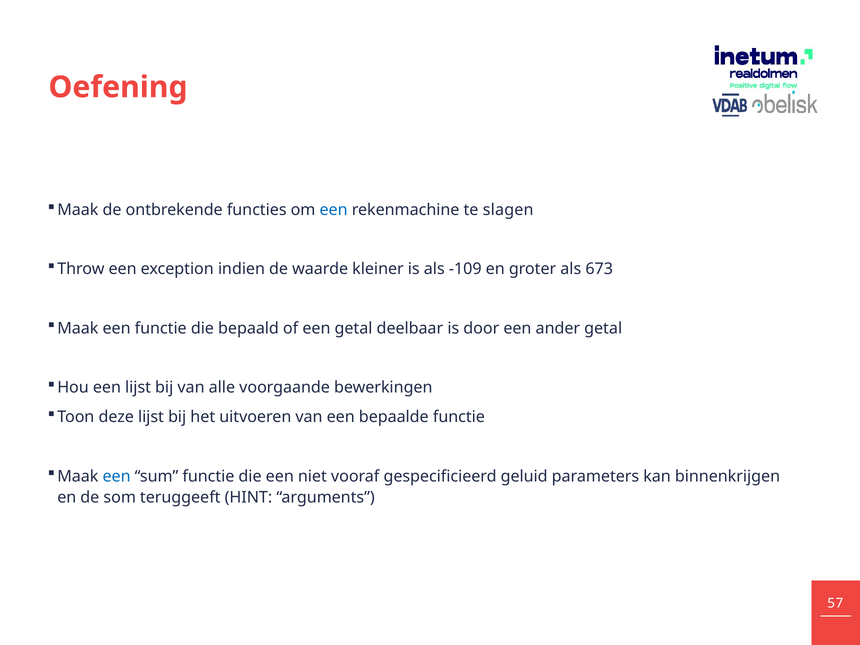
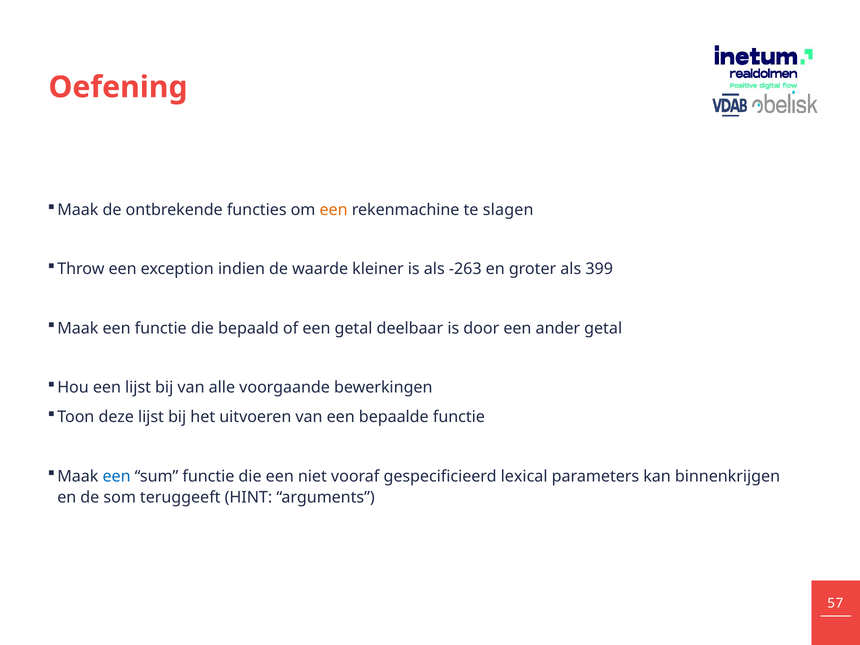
een colour: blue -> orange (334, 210)
-109: -109 -> -263 (465, 269)
673: 673 -> 399 (599, 269)
geluid: geluid -> lexical (524, 476)
